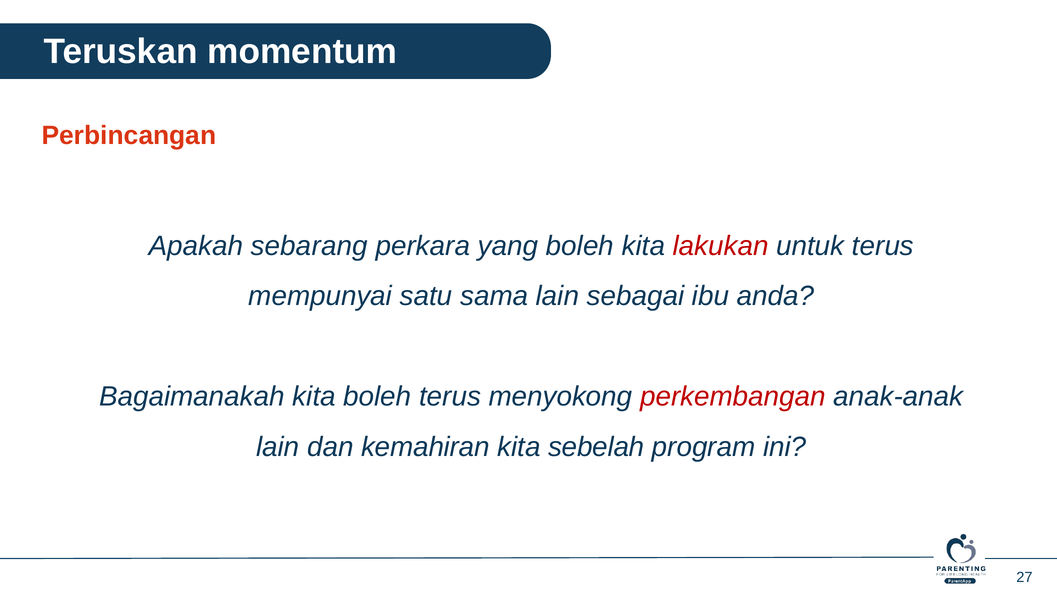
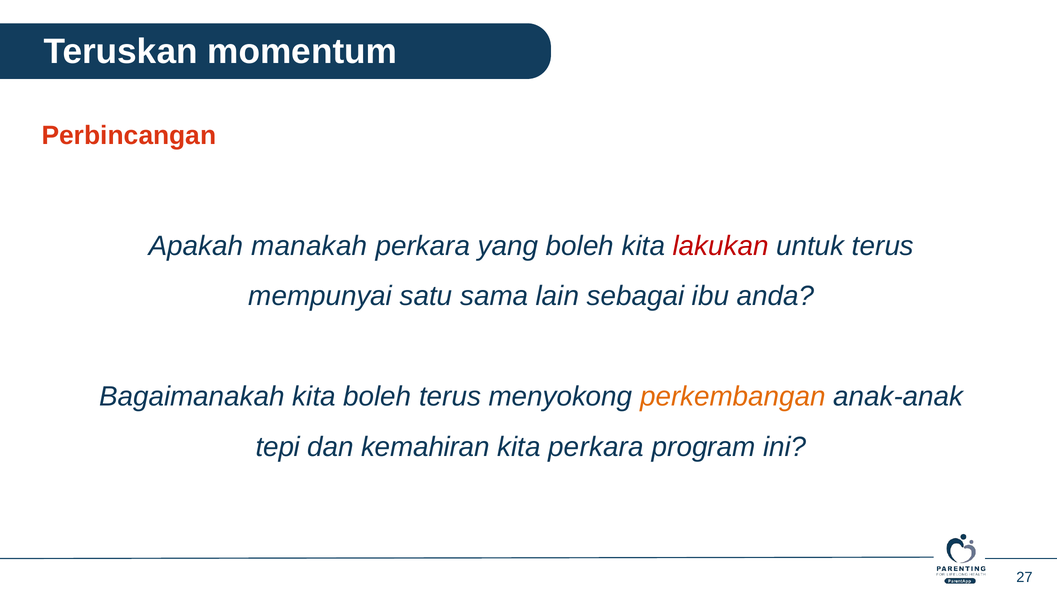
sebarang: sebarang -> manakah (309, 246)
perkembangan colour: red -> orange (733, 396)
lain: lain -> tepi (278, 447)
kita sebelah: sebelah -> perkara (596, 447)
